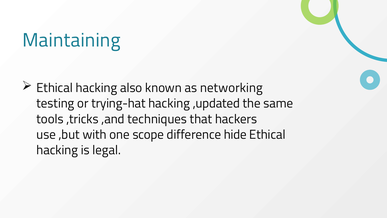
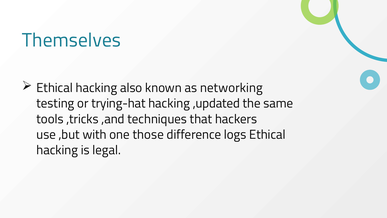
Maintaining: Maintaining -> Themselves (71, 40)
scope: scope -> those (148, 134)
hide: hide -> logs (235, 134)
